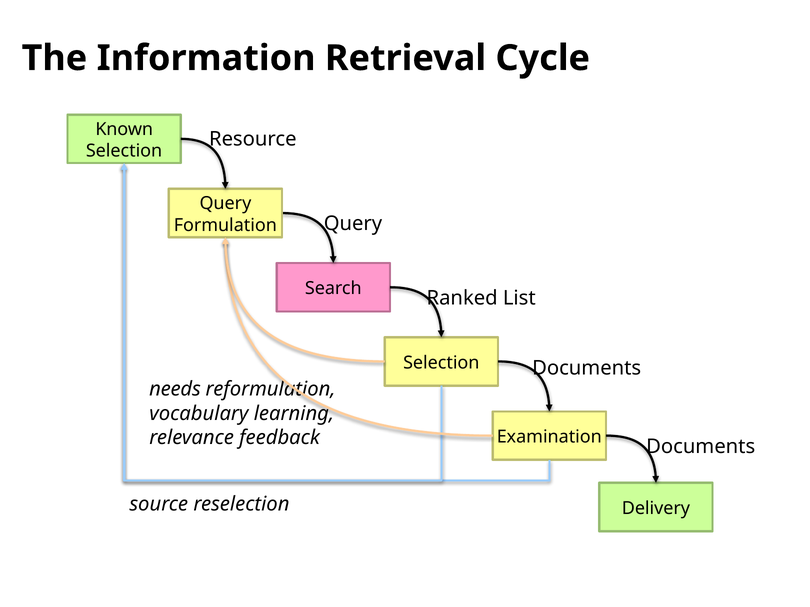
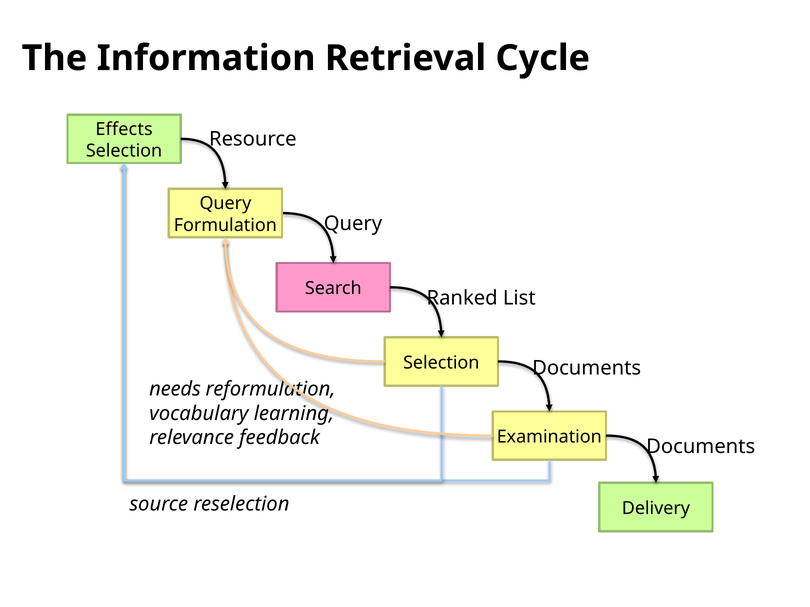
Known: Known -> Effects (124, 129)
